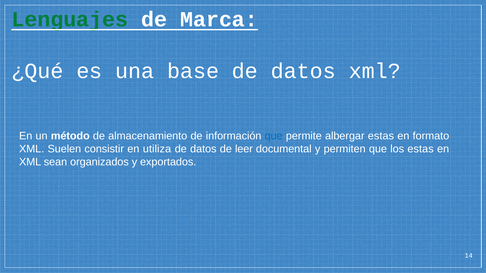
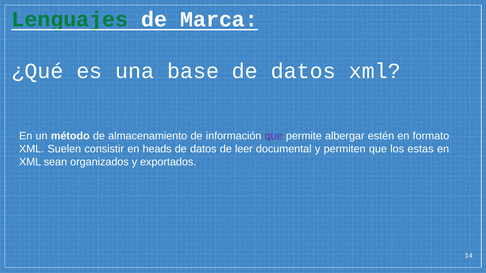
que colour: blue -> purple (274, 136)
albergar estas: estas -> estén (381, 136)
utiliza: utiliza -> heads (157, 149)
